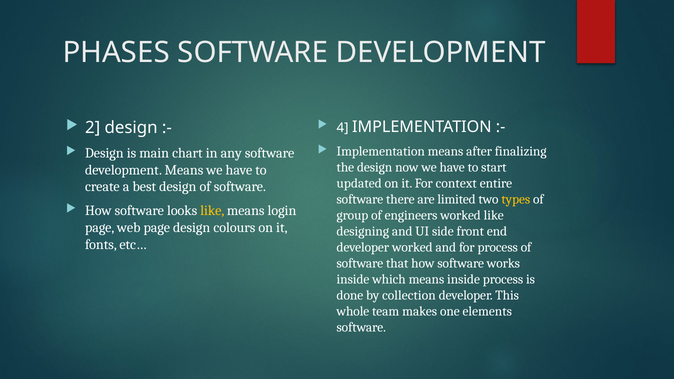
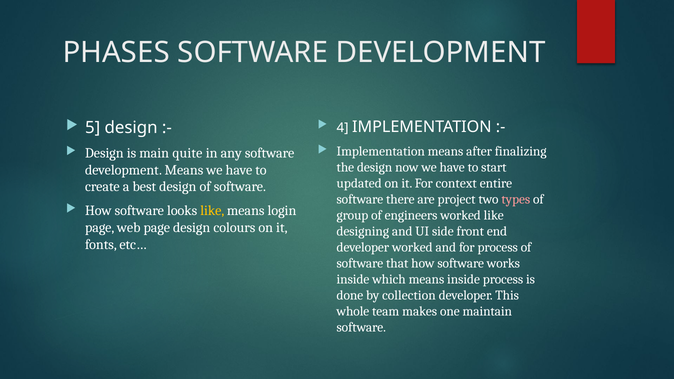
2: 2 -> 5 (93, 128)
chart: chart -> quite (187, 153)
limited: limited -> project (457, 200)
types colour: yellow -> pink (516, 200)
elements: elements -> maintain (487, 312)
